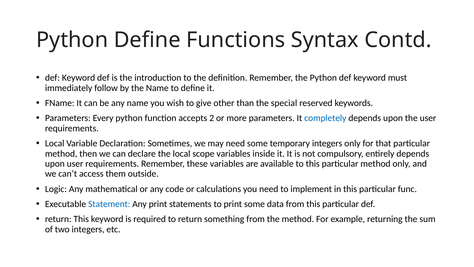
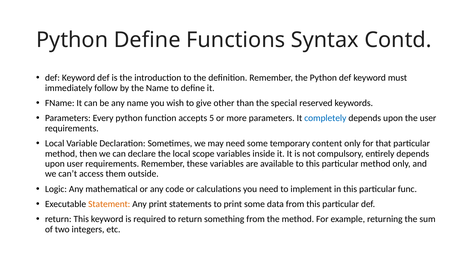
2: 2 -> 5 (212, 118)
temporary integers: integers -> content (327, 143)
Statement colour: blue -> orange (109, 204)
